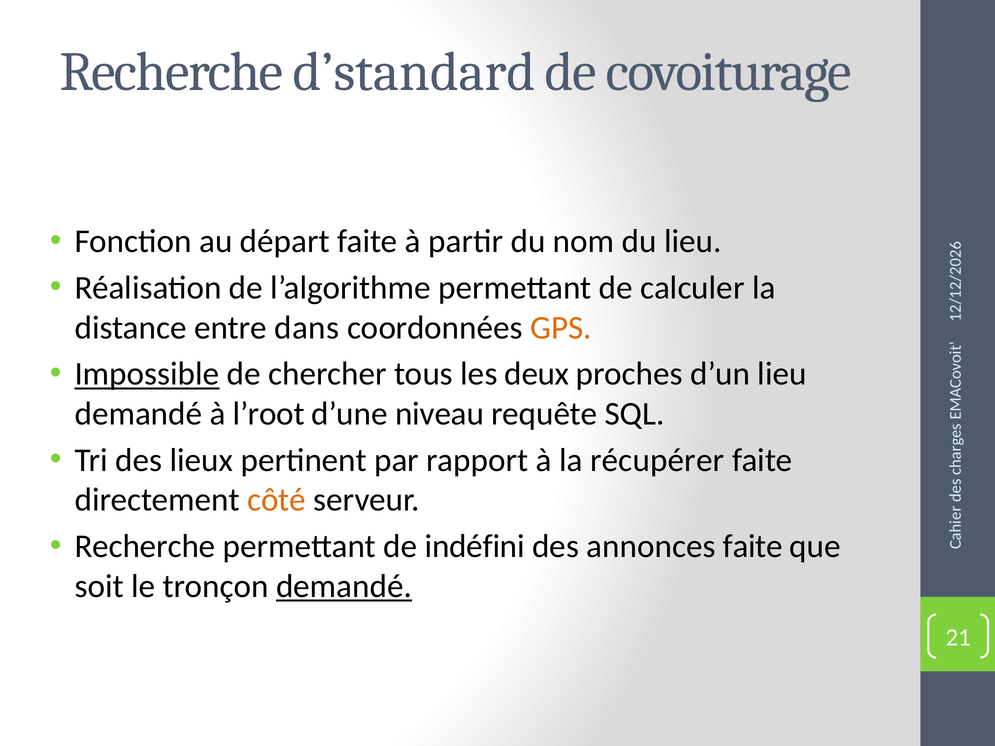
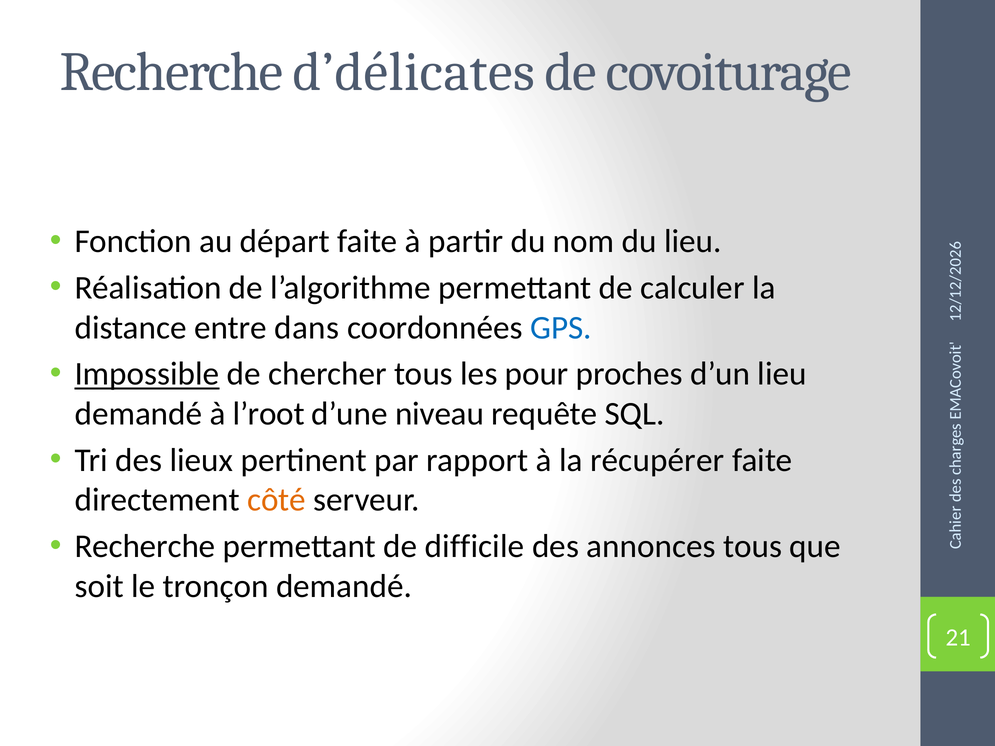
d’standard: d’standard -> d’délicates (414, 72)
GPS colour: orange -> blue (561, 328)
deux: deux -> pour (537, 374)
indéfini: indéfini -> difficile (475, 547)
annonces faite: faite -> tous (752, 547)
demandé underline: present -> none (344, 586)
